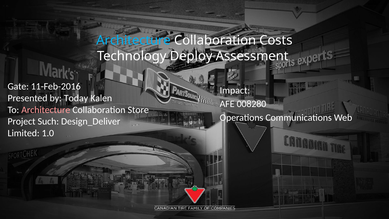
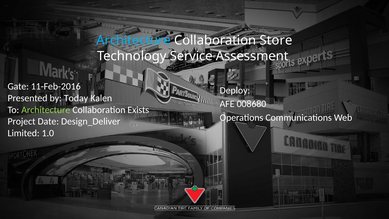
Costs: Costs -> Store (276, 40)
Deploy: Deploy -> Service (191, 56)
Impact: Impact -> Deploy (235, 90)
008280: 008280 -> 008680 (251, 104)
Architecture colour: pink -> light green (46, 110)
Store: Store -> Exists (138, 110)
Such: Such -> Date (48, 121)
